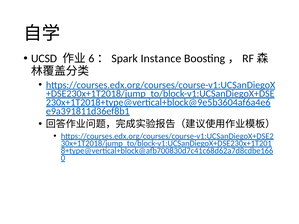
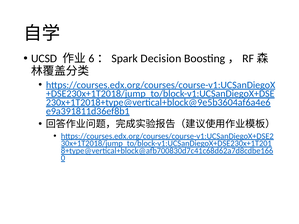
Instance: Instance -> Decision (161, 59)
